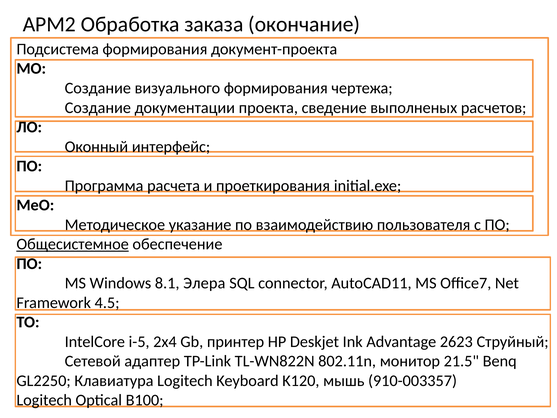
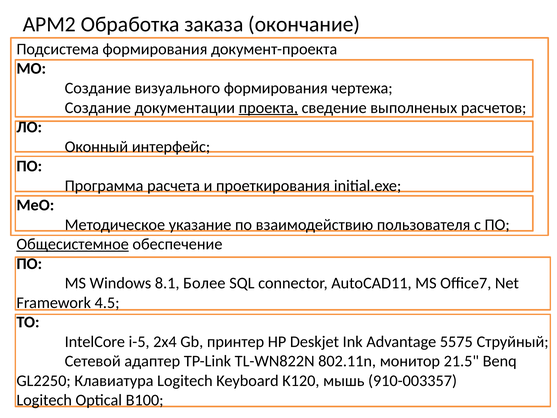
проекта underline: none -> present (268, 108)
Элера: Элера -> Более (204, 283)
2623: 2623 -> 5575 (456, 342)
